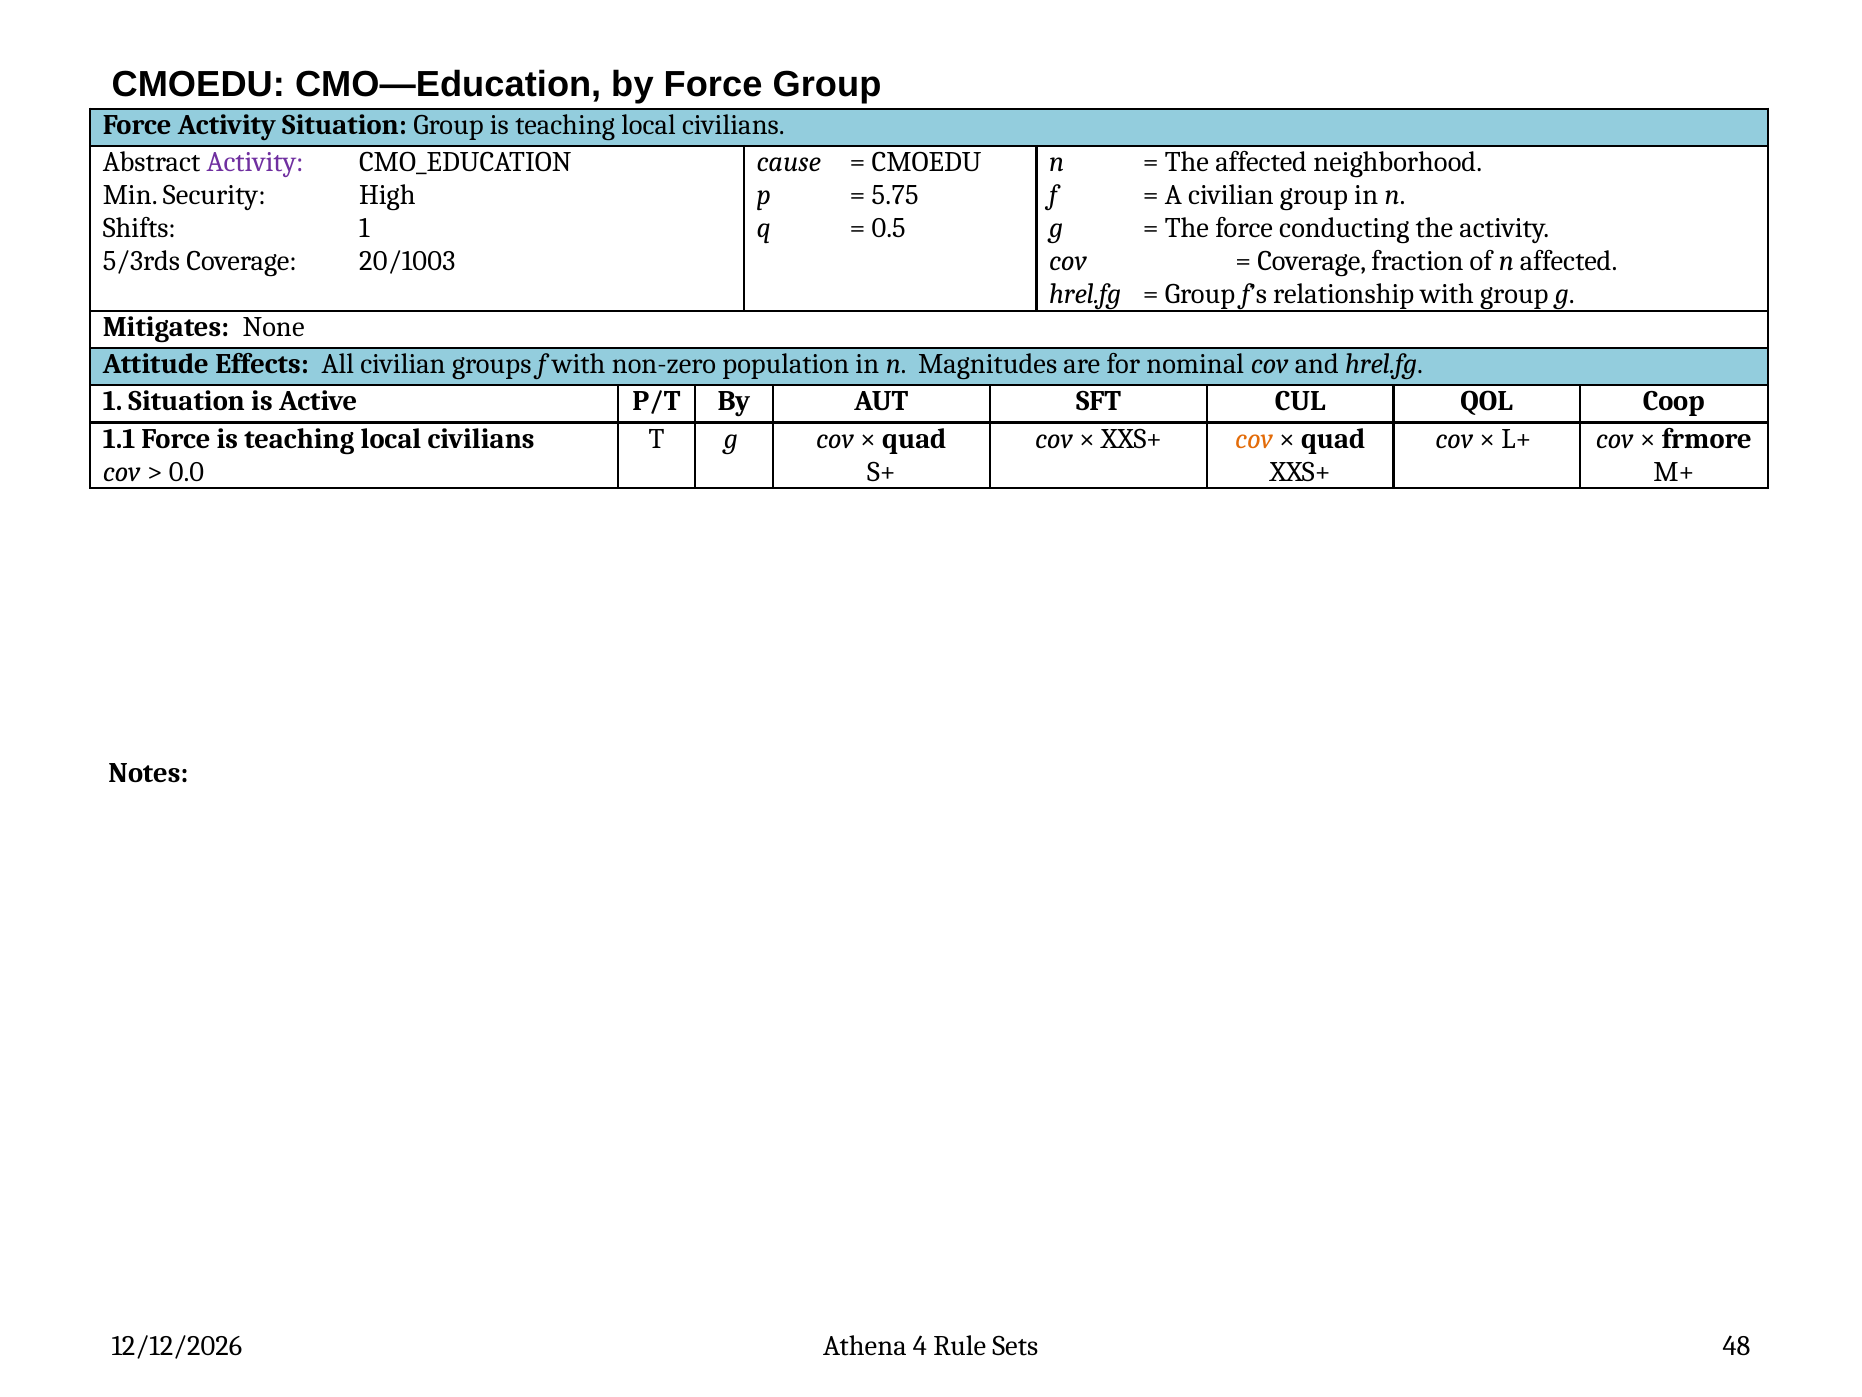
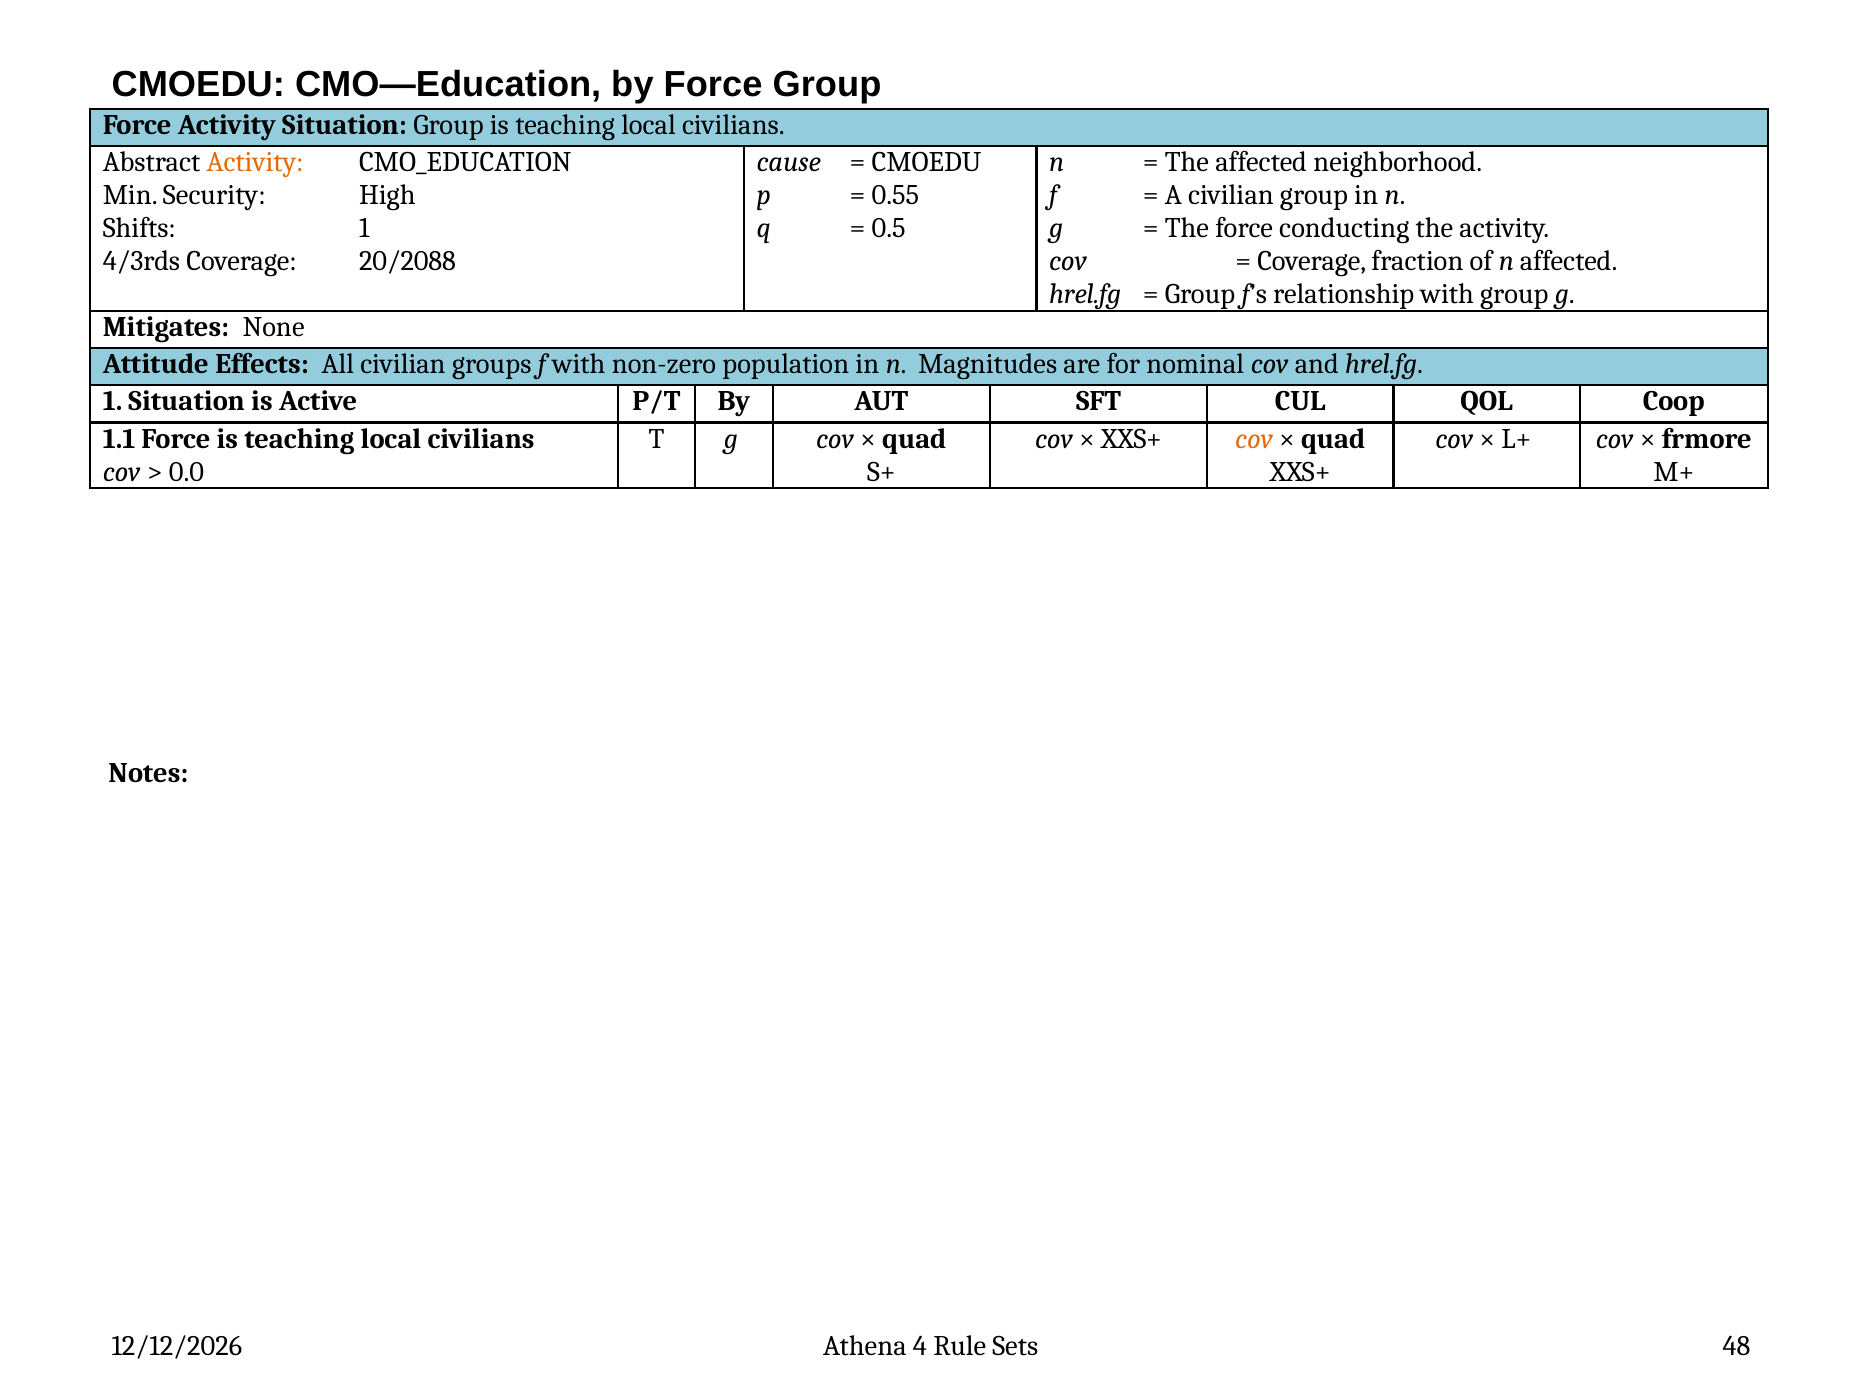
Activity colour: purple -> orange (255, 162)
5.75: 5.75 -> 0.55 (895, 195)
5/3rds: 5/3rds -> 4/3rds (141, 261)
20/1003: 20/1003 -> 20/2088 (408, 261)
